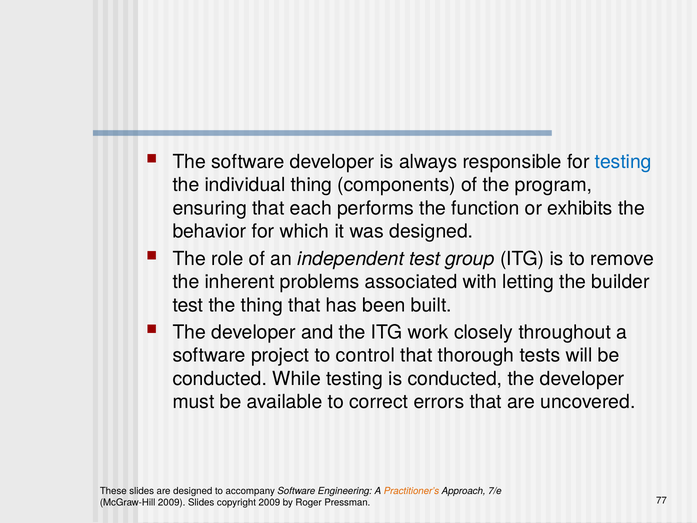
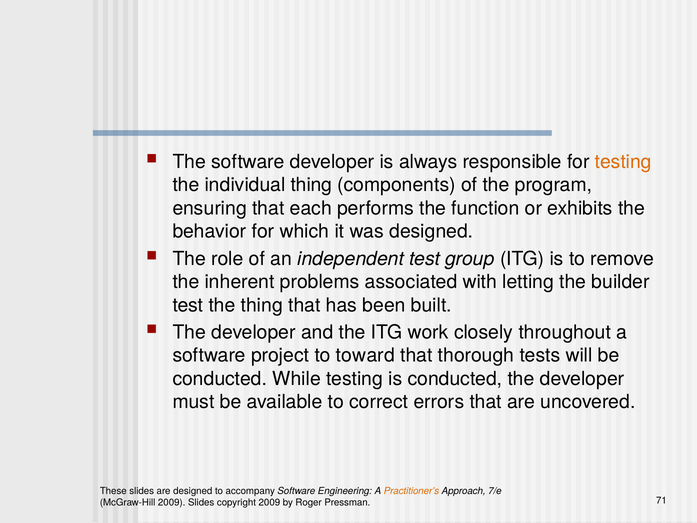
testing colour: blue -> orange (623, 162)
control: control -> toward (365, 355)
77: 77 -> 71 (661, 500)
